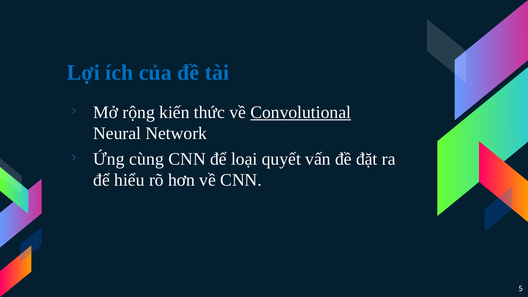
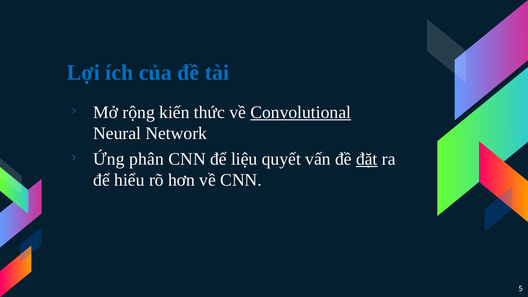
cùng: cùng -> phân (146, 159)
loại: loại -> liệu (244, 159)
đặt underline: none -> present (367, 159)
